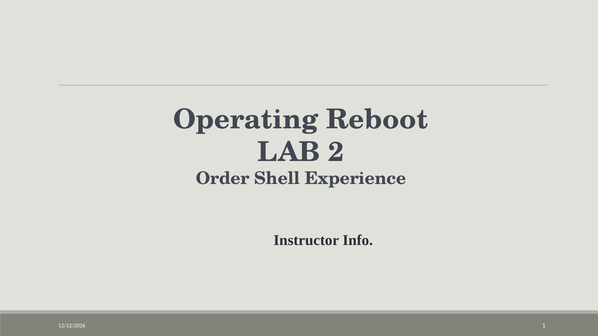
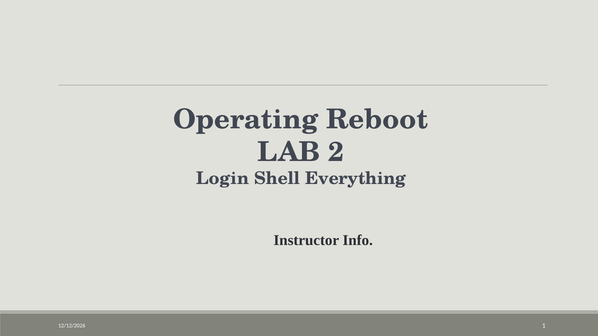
Order: Order -> Login (223, 179)
Experience: Experience -> Everything (355, 179)
